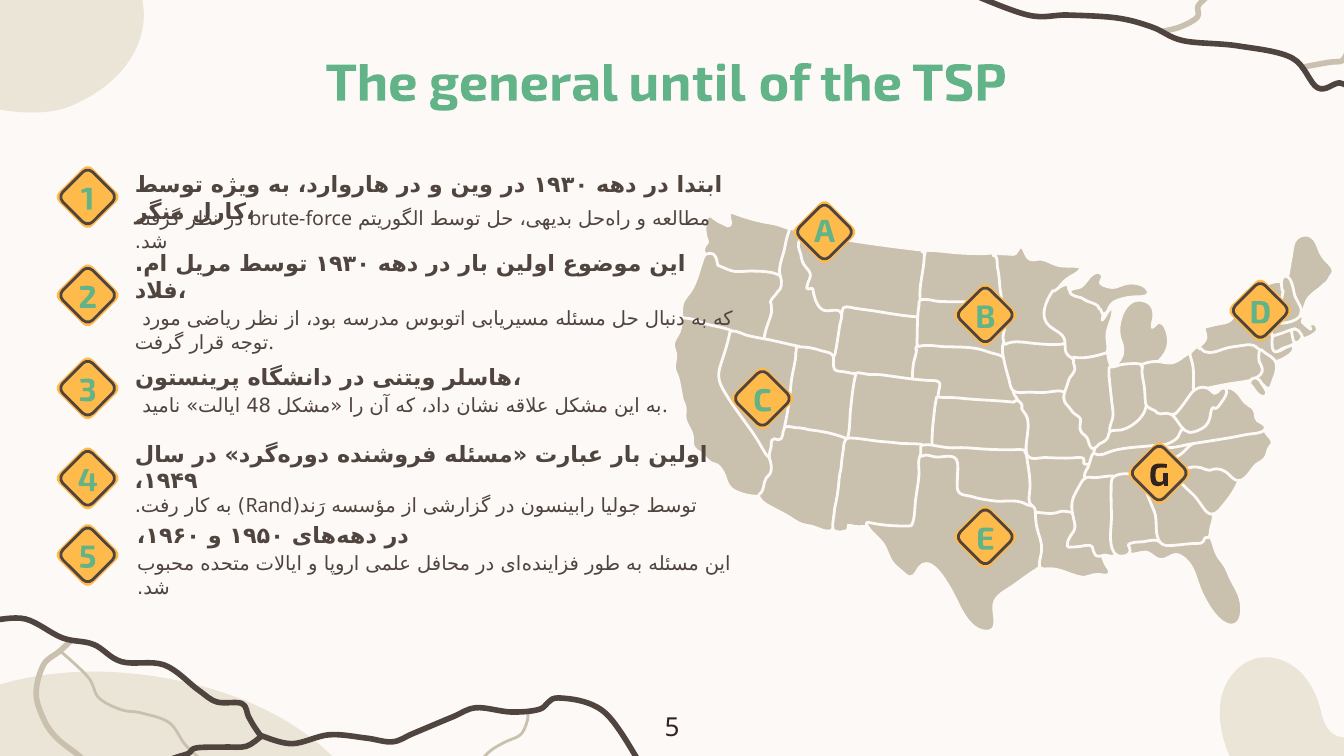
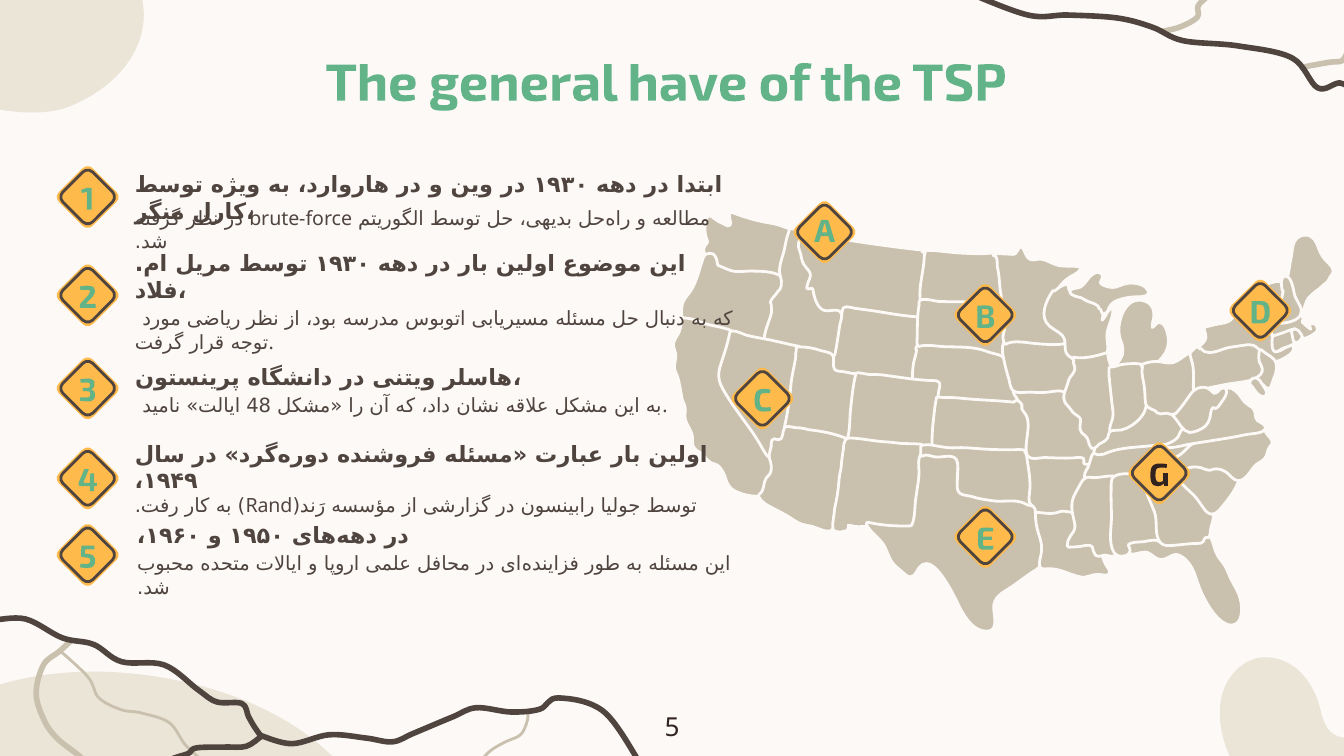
until: until -> have (687, 83)
